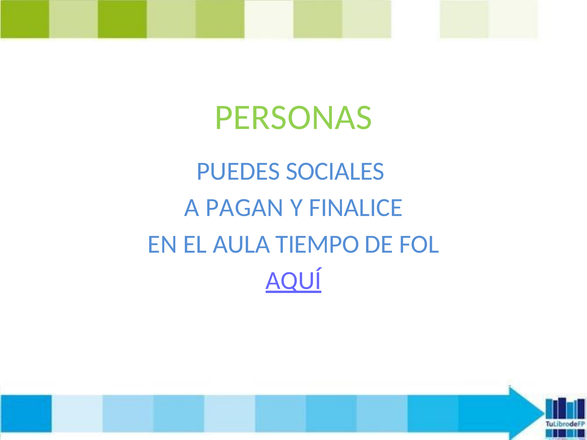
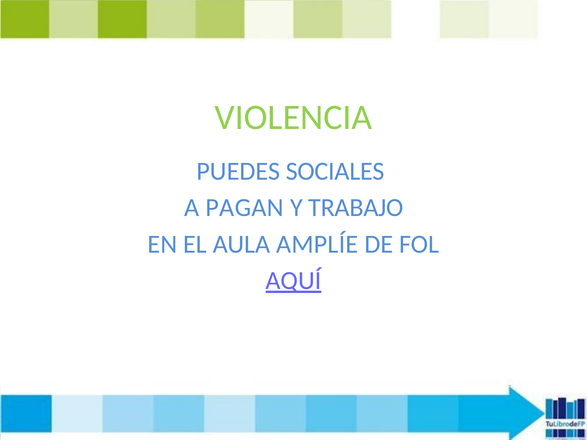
PERSONAS: PERSONAS -> VIOLENCIA (293, 117)
FINALICE: FINALICE -> TRABAJO (356, 208)
TIEMPO: TIEMPO -> AMPLÍE (317, 244)
